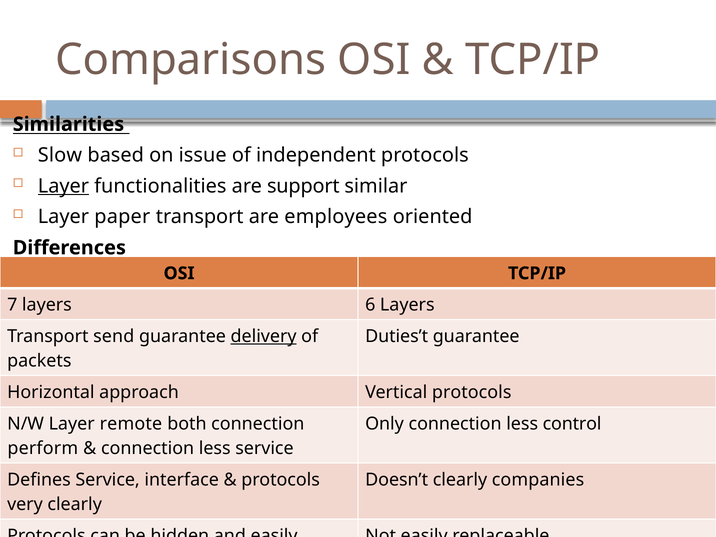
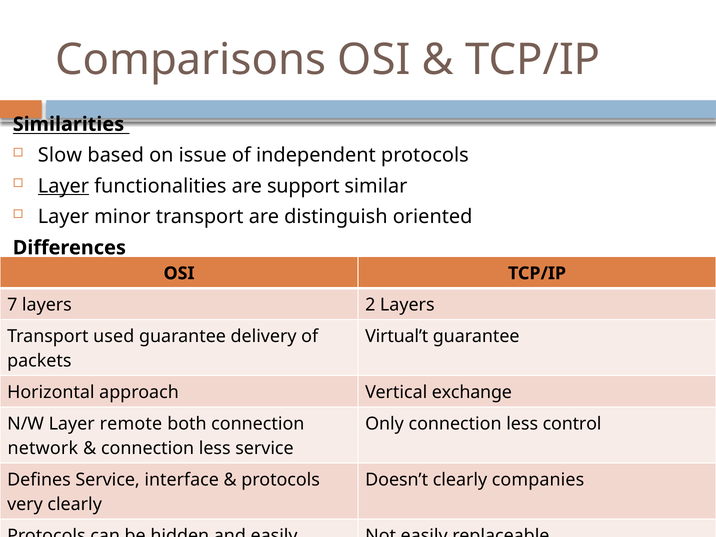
paper: paper -> minor (122, 217)
employees: employees -> distinguish (336, 217)
6: 6 -> 2 (370, 305)
Transport send: send -> used (114, 336)
delivery underline: present -> none (264, 336)
Duties’t: Duties’t -> Virtual’t (397, 336)
Vertical protocols: protocols -> exchange (472, 392)
perform: perform -> network (43, 448)
